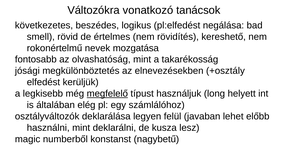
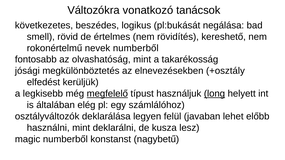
pl:elfedést: pl:elfedést -> pl:bukását (177, 25)
nevek mozgatása: mozgatása -> numberből (136, 48)
long underline: none -> present (214, 94)
